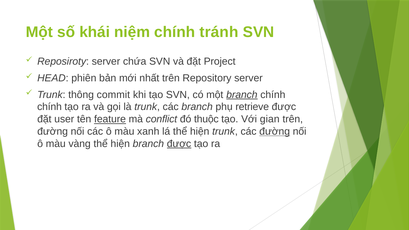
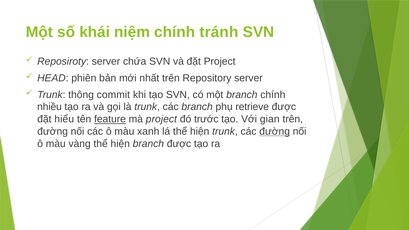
branch underline: present -> none (242, 95)
chính: chính -> nhiều (50, 107)
user: user -> hiểu (64, 119)
mà conflict: conflict -> project (161, 119)
thuộc: thuộc -> trước (206, 119)
được underline: present -> none (179, 144)
